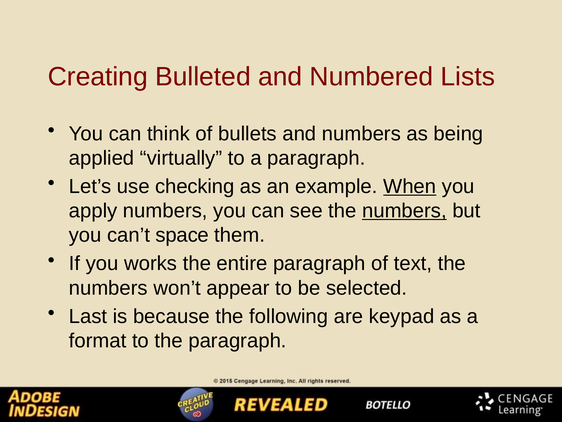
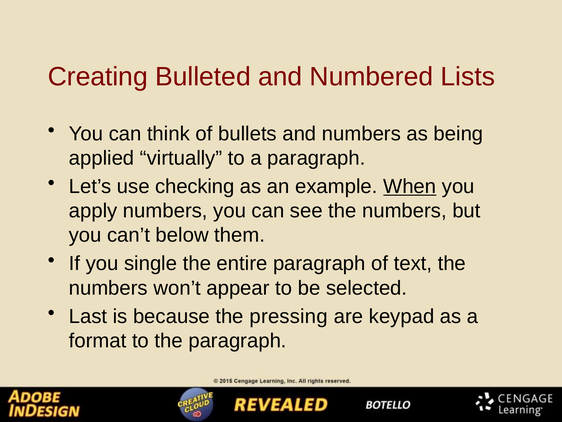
numbers underline: present -> none (404, 211)
space: space -> below (182, 235)
works: works -> single (151, 263)
following: following -> pressing (289, 316)
